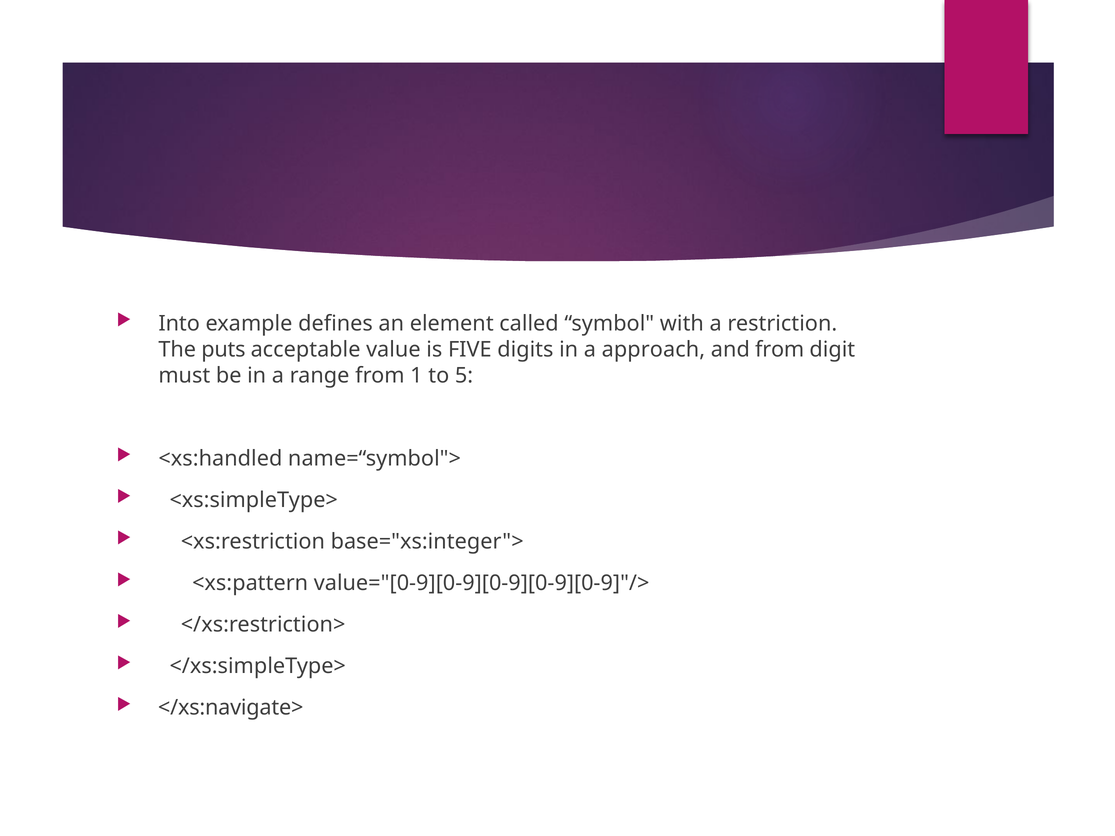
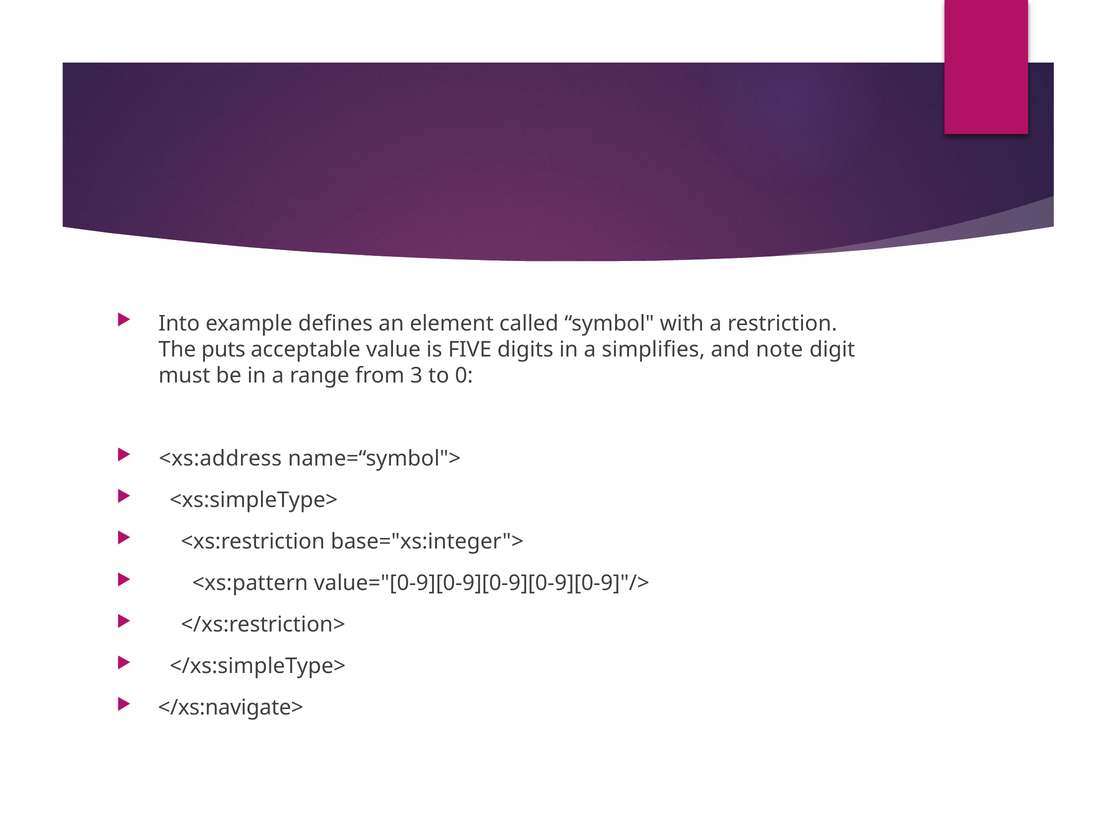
approach: approach -> simplifies (653, 350)
and from: from -> note (779, 350)
1: 1 -> 3 (416, 376)
5: 5 -> 0 (464, 376)
<xs:handled: <xs:handled -> <xs:address (220, 459)
